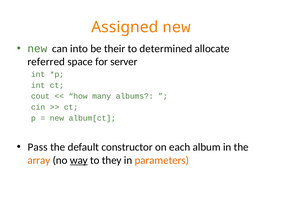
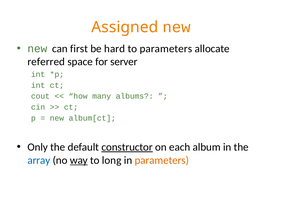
into: into -> first (79, 49)
their: their -> hard (115, 49)
to determined: determined -> parameters (166, 49)
Pass: Pass -> Only (38, 147)
constructor underline: none -> present (127, 147)
array colour: orange -> blue (39, 161)
they: they -> long (112, 161)
